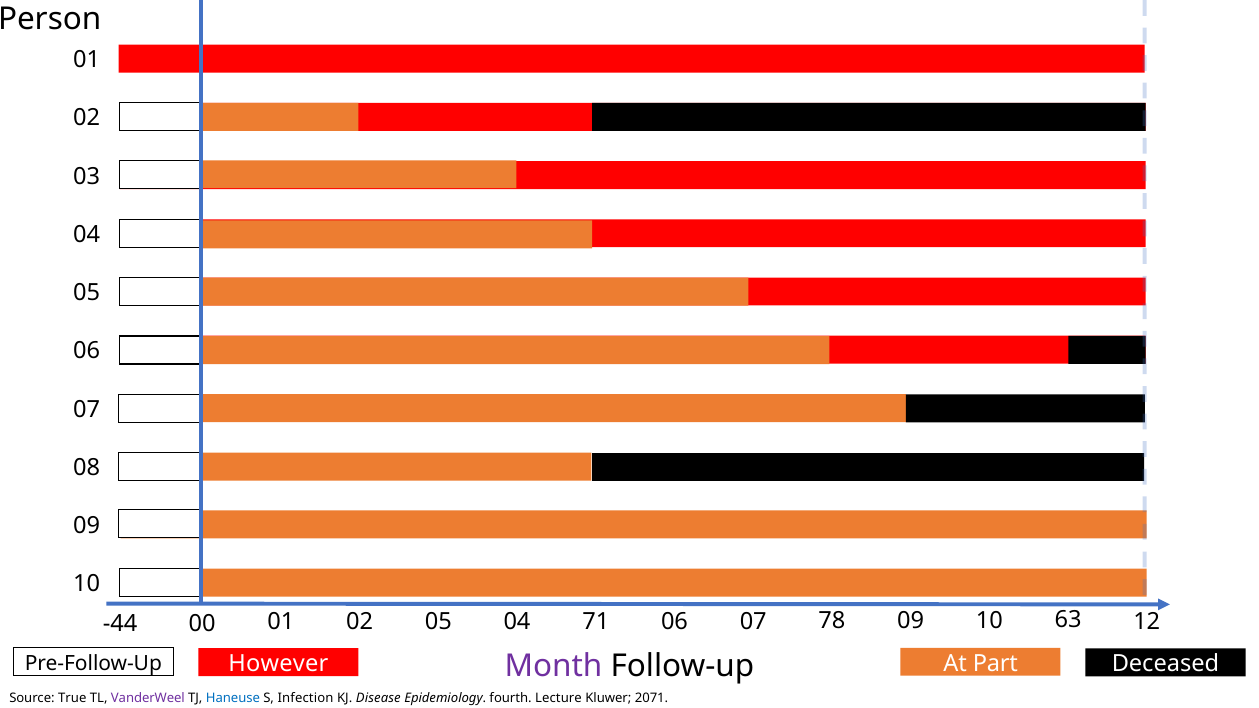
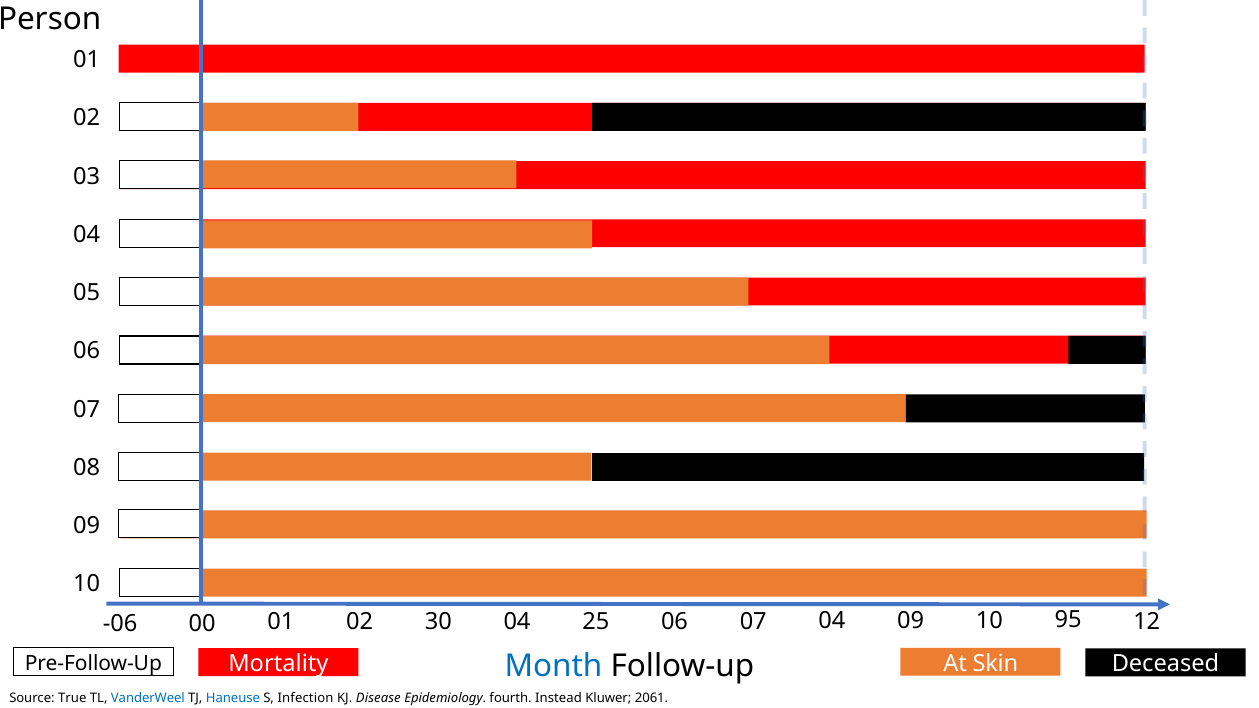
-44: -44 -> -06 (120, 624)
02 05: 05 -> 30 (438, 622)
71: 71 -> 25 (596, 622)
07 78: 78 -> 04 (832, 621)
63: 63 -> 95 (1068, 620)
However: However -> Mortality (278, 664)
Part: Part -> Skin (995, 664)
Month colour: purple -> blue (554, 666)
VanderWeel colour: purple -> blue (148, 698)
Lecture: Lecture -> Instead (558, 698)
2071: 2071 -> 2061 (652, 698)
